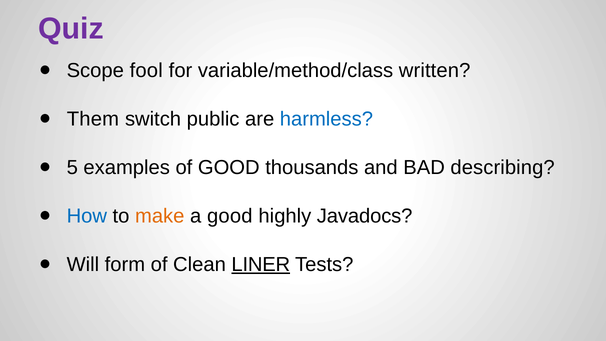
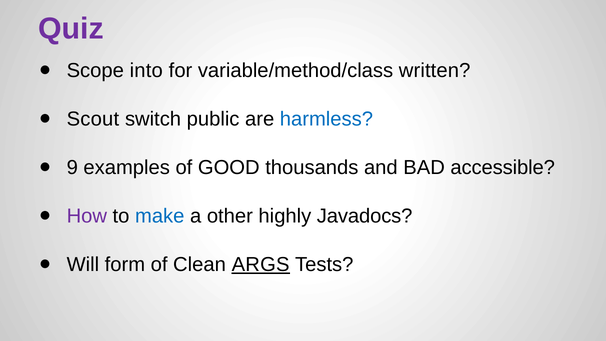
fool: fool -> into (146, 70)
Them: Them -> Scout (93, 119)
5: 5 -> 9 (72, 167)
describing: describing -> accessible (503, 167)
How colour: blue -> purple (87, 216)
make colour: orange -> blue (160, 216)
a good: good -> other (230, 216)
LINER: LINER -> ARGS (261, 264)
